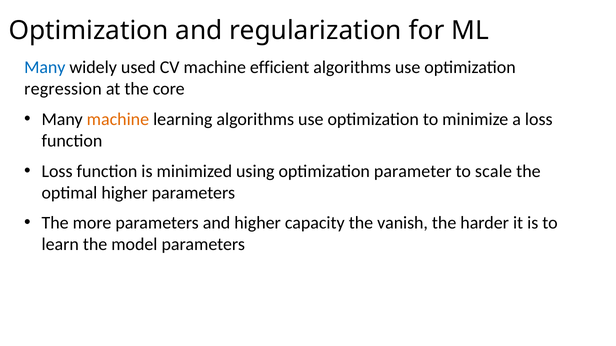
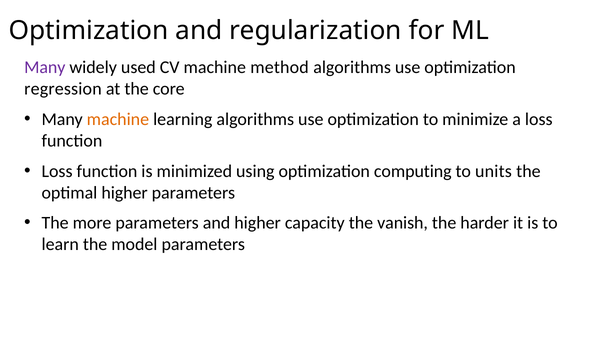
Many colour: blue -> purple (45, 67)
efficient: efficient -> method (280, 67)
parameter: parameter -> computing (413, 171)
scale: scale -> units (493, 171)
